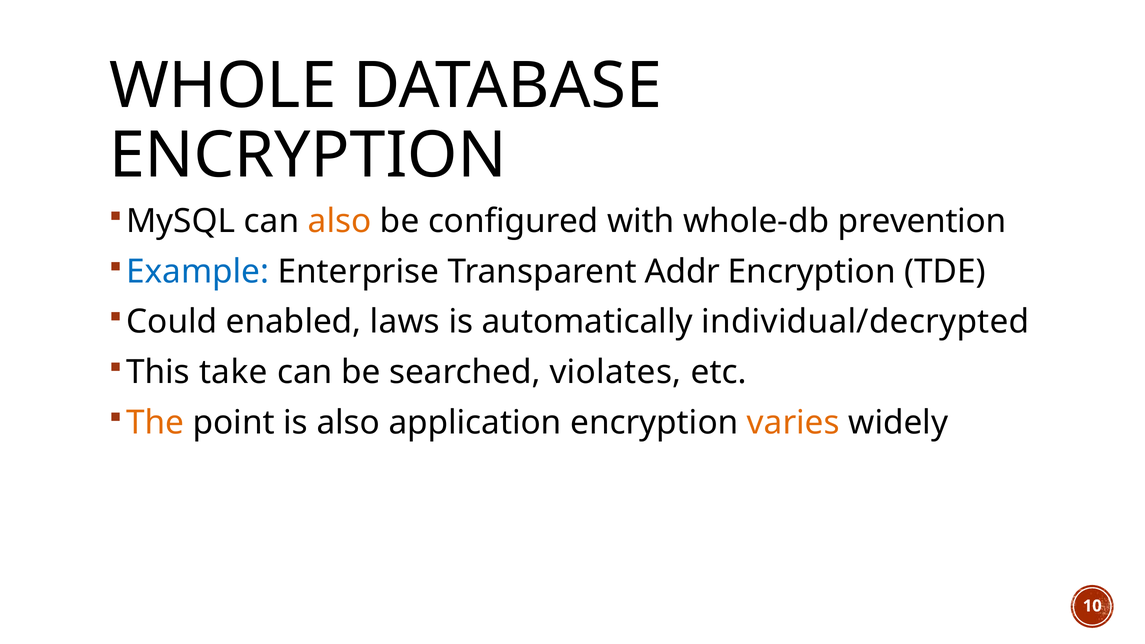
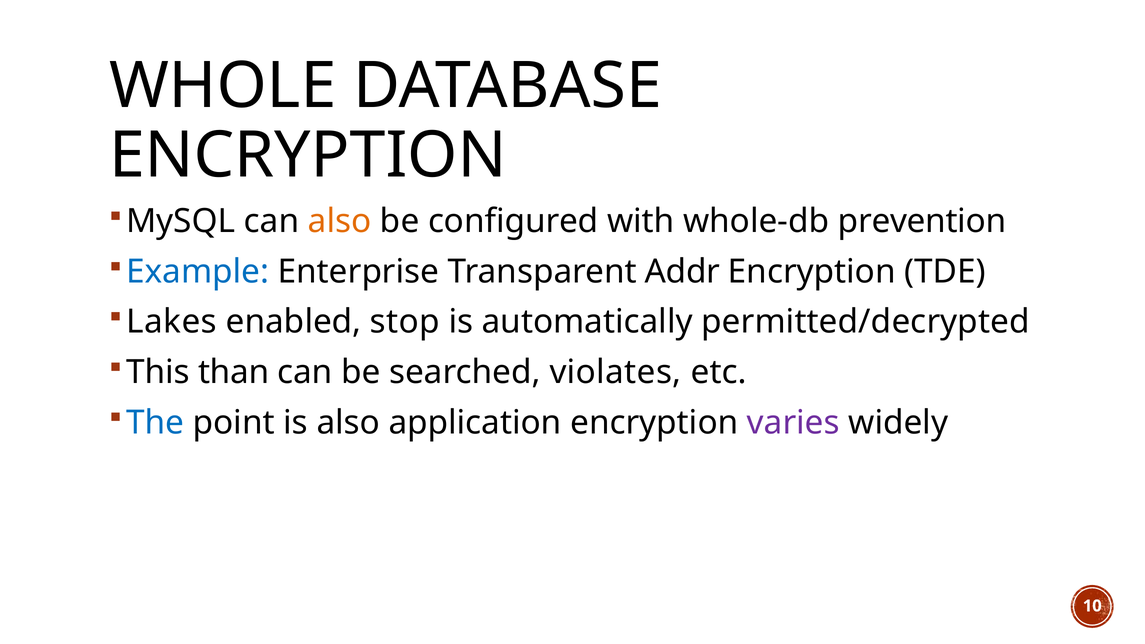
Could: Could -> Lakes (172, 322)
laws: laws -> stop (405, 322)
individual/decrypted: individual/decrypted -> permitted/decrypted (865, 322)
take: take -> than (234, 372)
The colour: orange -> blue (155, 423)
varies colour: orange -> purple (793, 423)
